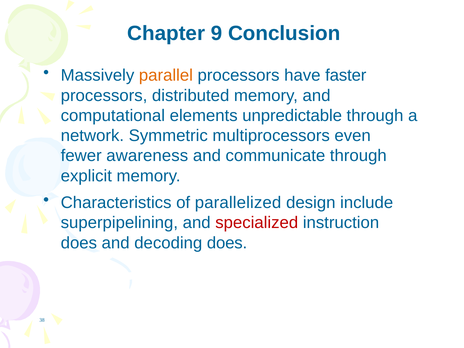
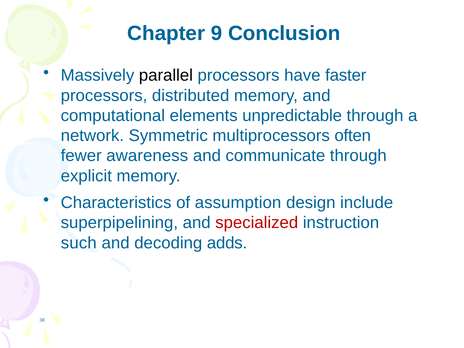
parallel colour: orange -> black (166, 75)
even: even -> often (353, 136)
parallelized: parallelized -> assumption (238, 203)
does: does -> such (79, 243)
decoding does: does -> adds (227, 243)
